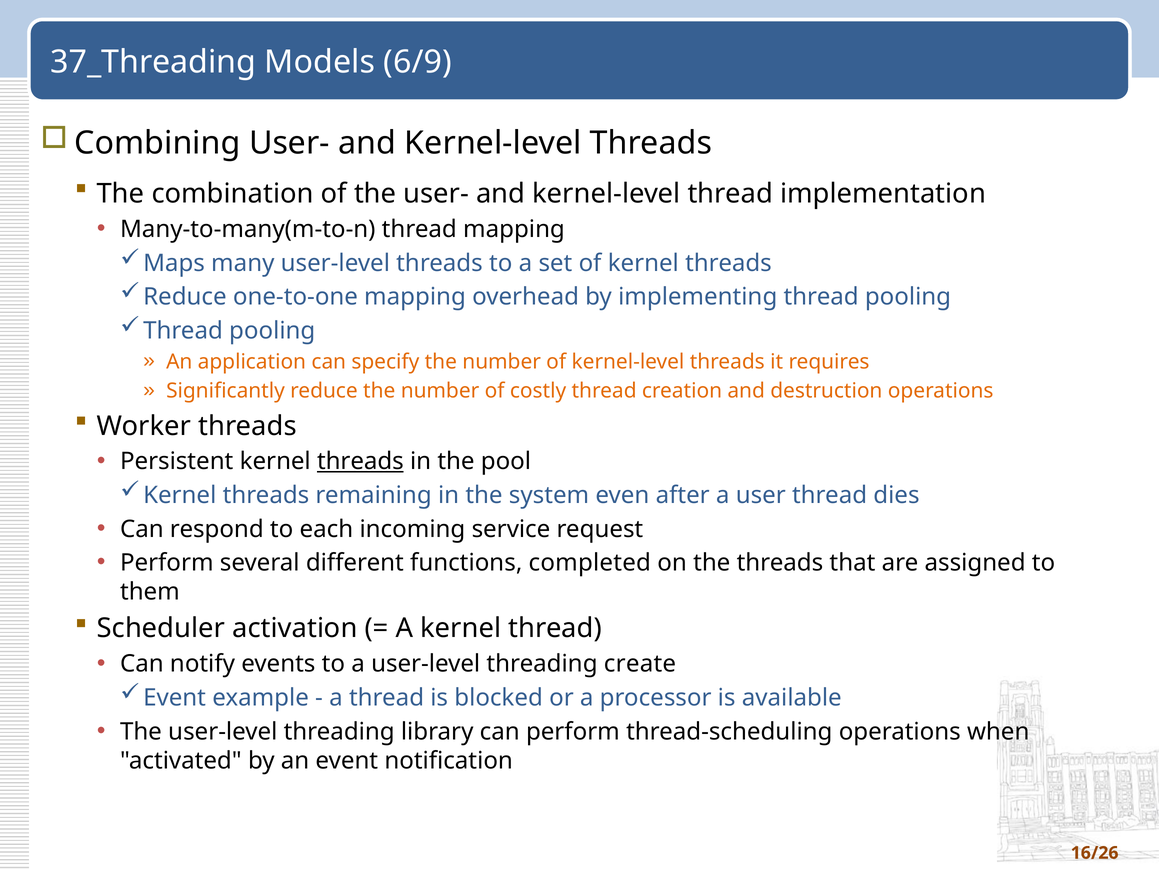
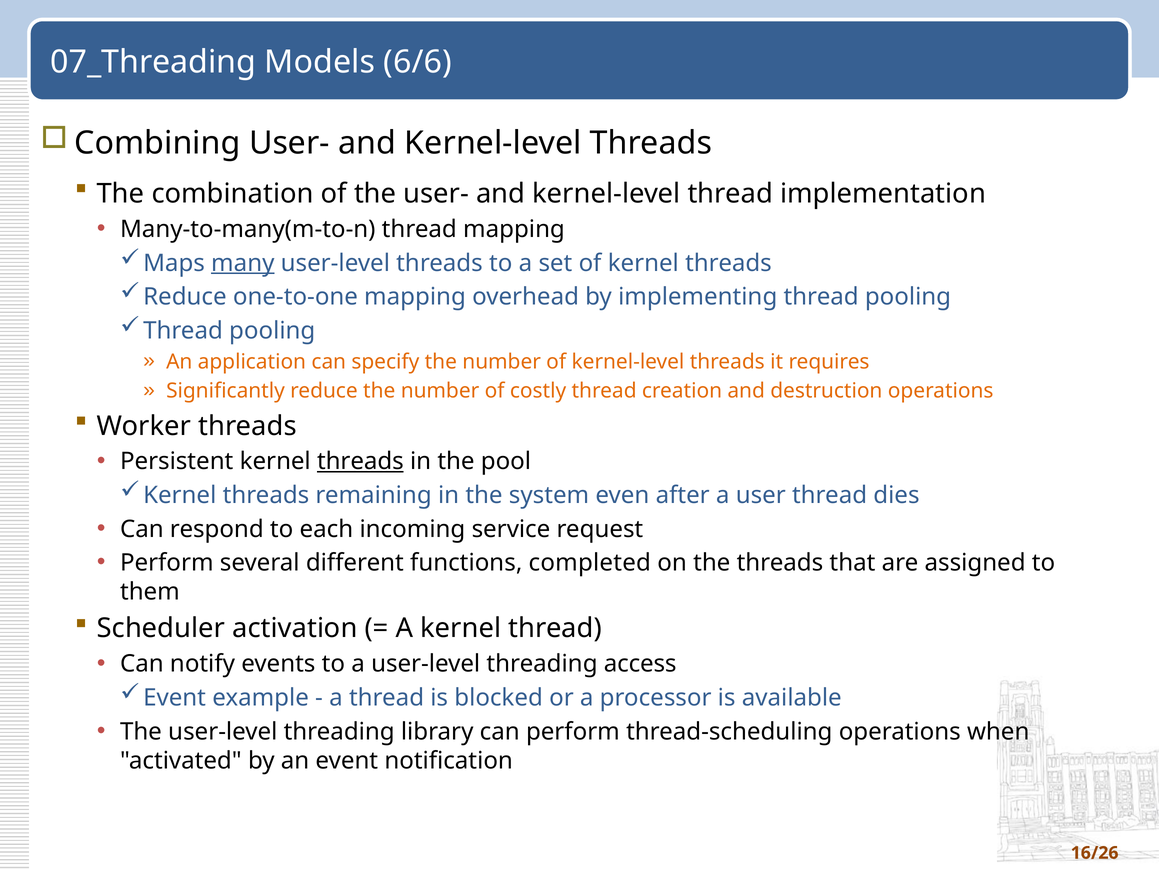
37_Threading: 37_Threading -> 07_Threading (153, 62)
6/9: 6/9 -> 6/6 (418, 62)
many underline: none -> present (243, 263)
create: create -> access (640, 664)
